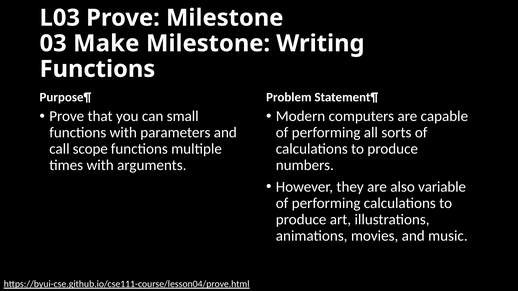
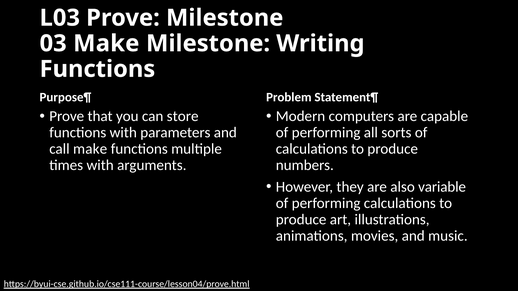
small: small -> store (183, 116)
call scope: scope -> make (90, 149)
